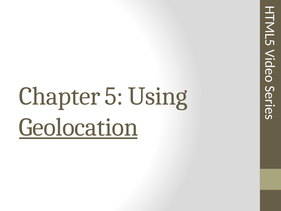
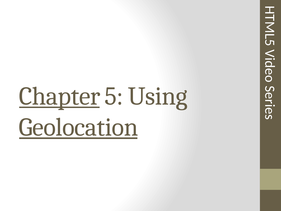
Chapter underline: none -> present (60, 96)
